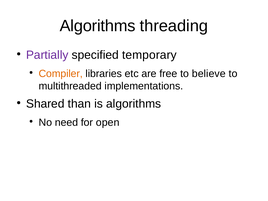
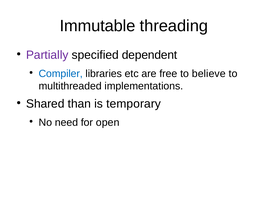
Algorithms: Algorithms -> Immutable (98, 26)
temporary: temporary -> dependent (150, 55)
Compiler colour: orange -> blue (61, 74)
is algorithms: algorithms -> temporary (134, 104)
